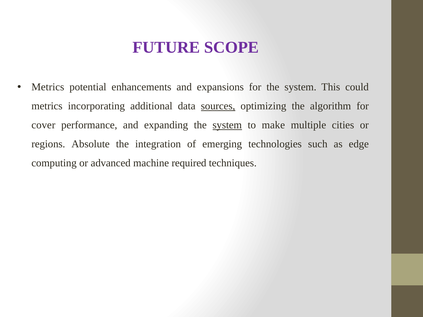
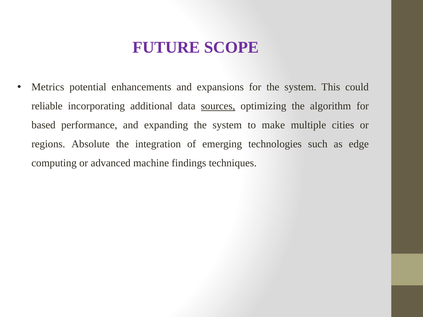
metrics: metrics -> reliable (47, 106)
cover: cover -> based (43, 125)
system underline: present -> none (227, 125)
required: required -> findings (189, 163)
